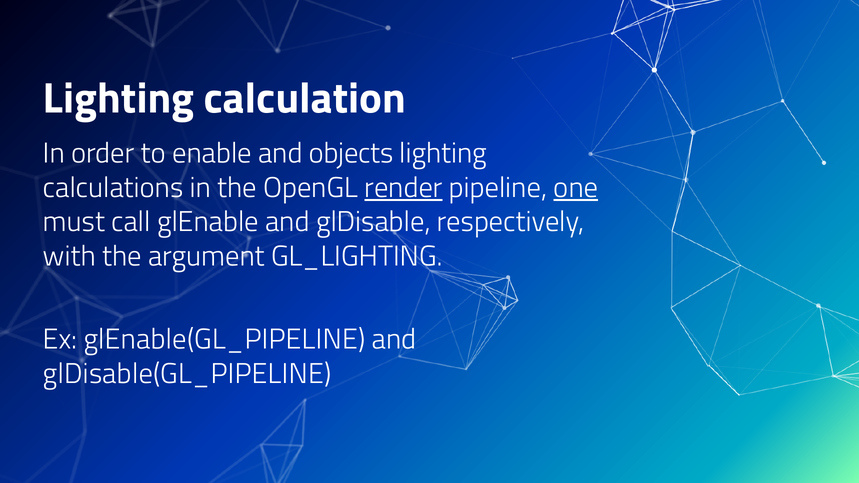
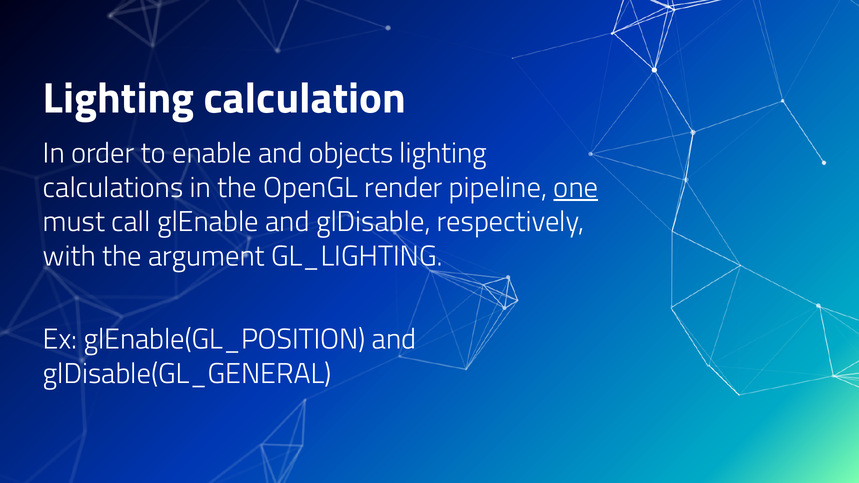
render underline: present -> none (404, 188)
glEnable(GL_PIPELINE: glEnable(GL_PIPELINE -> glEnable(GL_POSITION (225, 340)
glDisable(GL_PIPELINE: glDisable(GL_PIPELINE -> glDisable(GL_GENERAL (187, 374)
